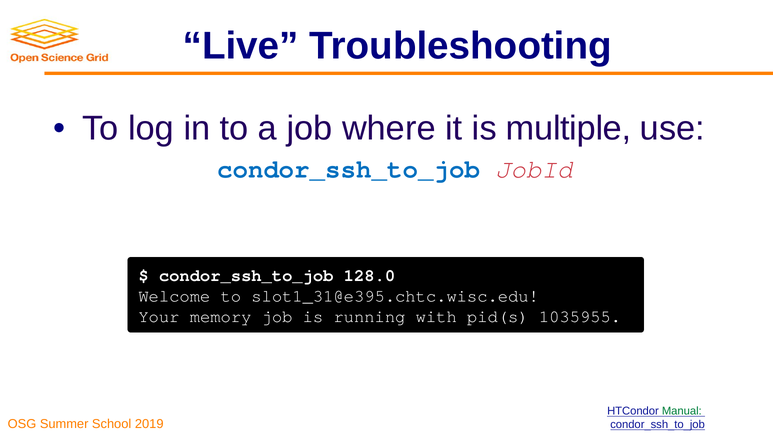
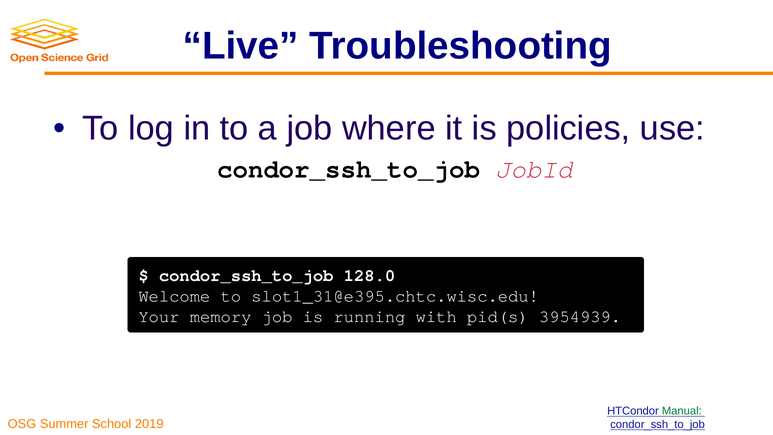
multiple: multiple -> policies (568, 128)
condor_ssh_to_job colour: blue -> black (349, 169)
1035955: 1035955 -> 3954939 (580, 316)
